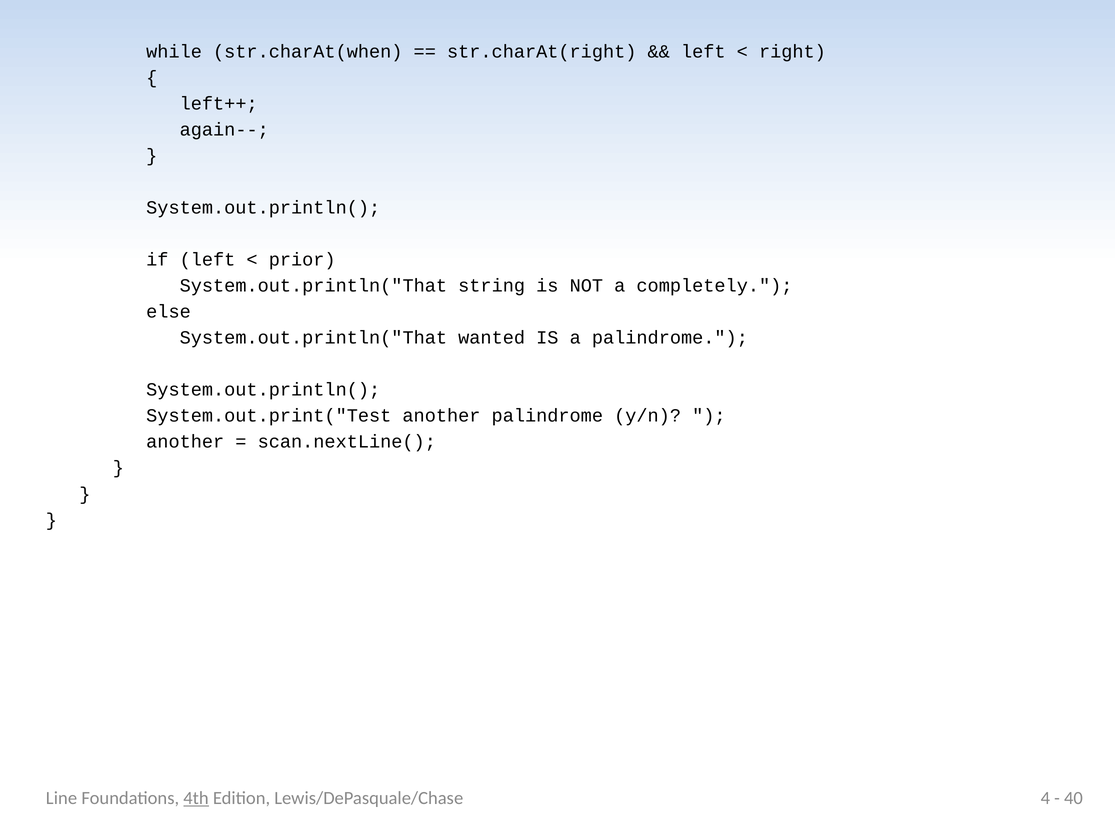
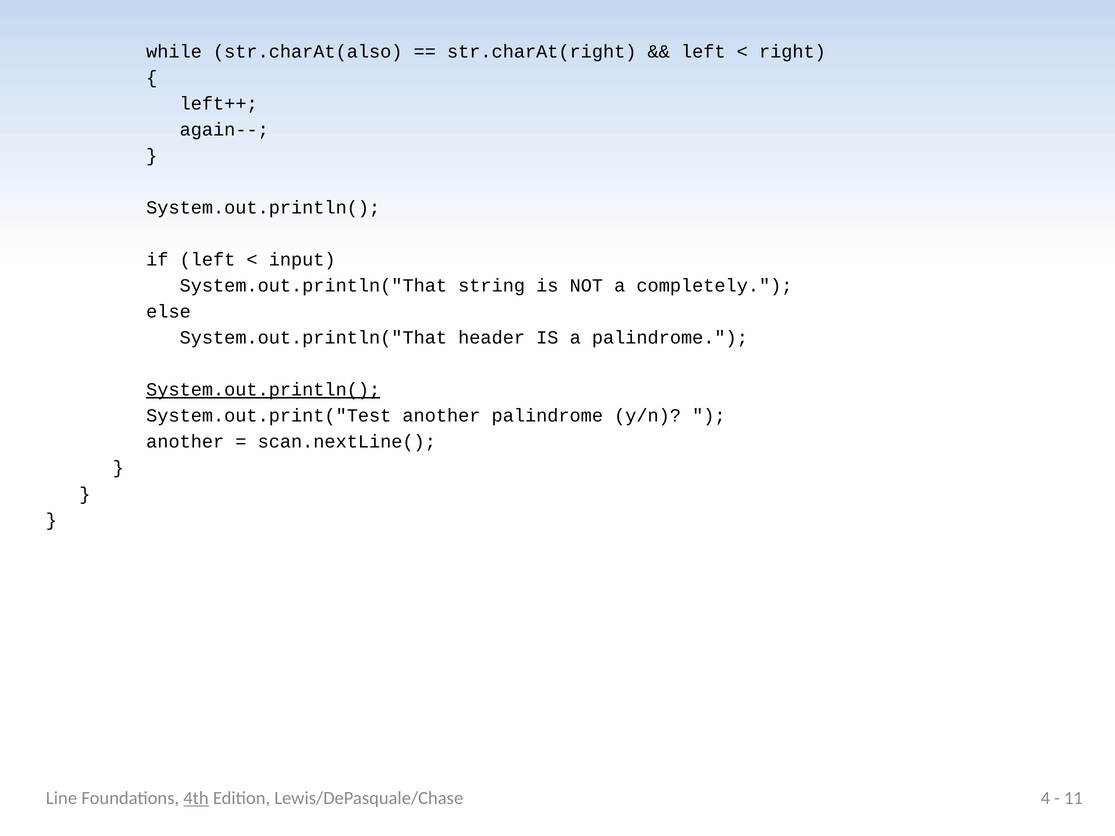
str.charAt(when: str.charAt(when -> str.charAt(also (308, 52)
prior: prior -> input (302, 260)
wanted: wanted -> header (492, 338)
System.out.println( underline: none -> present (263, 390)
40: 40 -> 11 (1073, 798)
